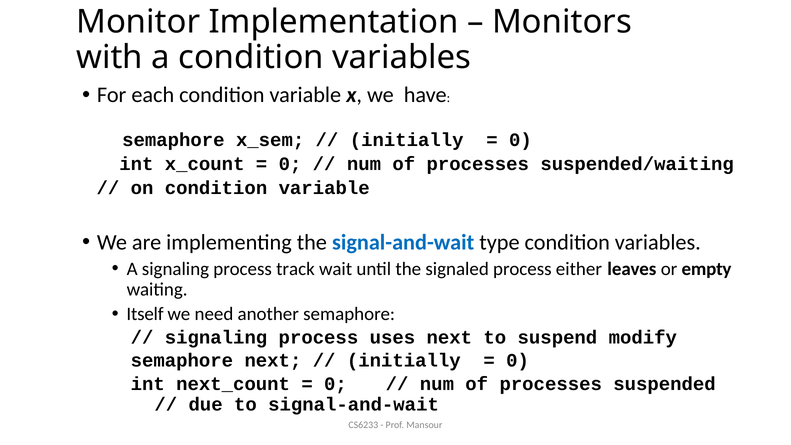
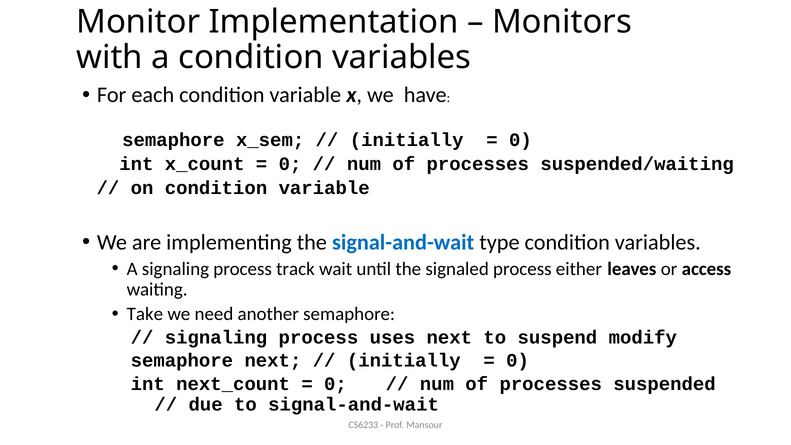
empty: empty -> access (706, 269)
Itself: Itself -> Take (145, 314)
